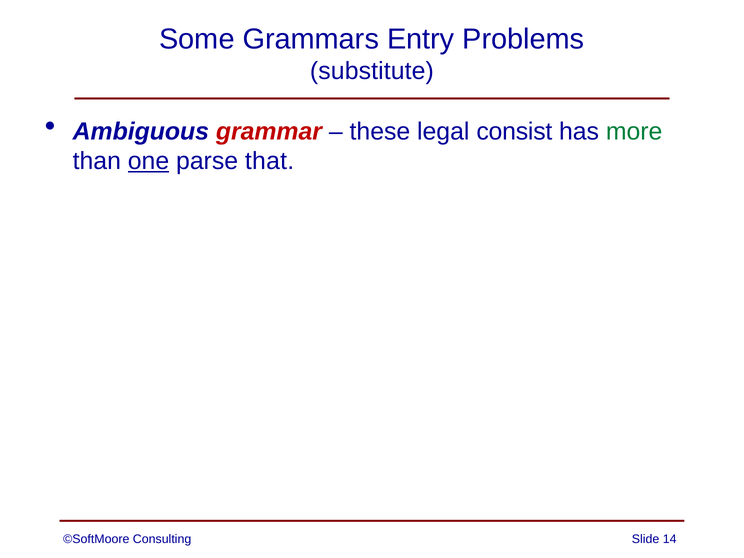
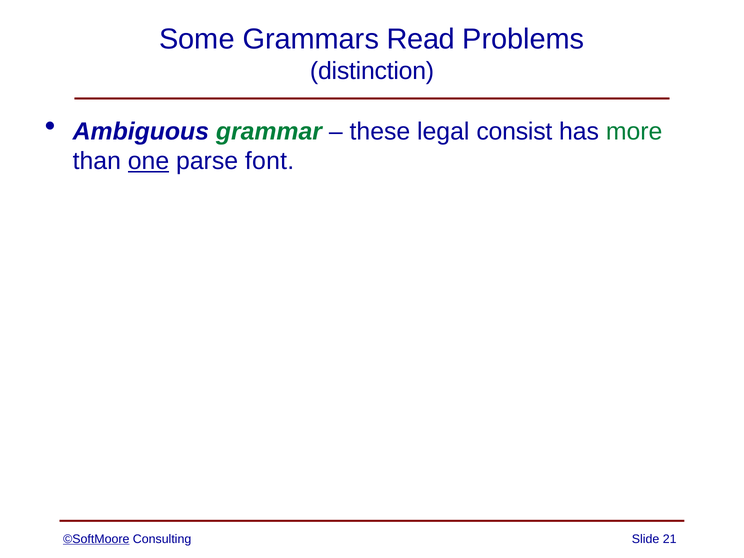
Entry: Entry -> Read (421, 39)
substitute: substitute -> distinction (372, 71)
grammar colour: red -> green (269, 131)
that: that -> font (270, 161)
©SoftMoore underline: none -> present (96, 539)
14: 14 -> 21 (670, 539)
